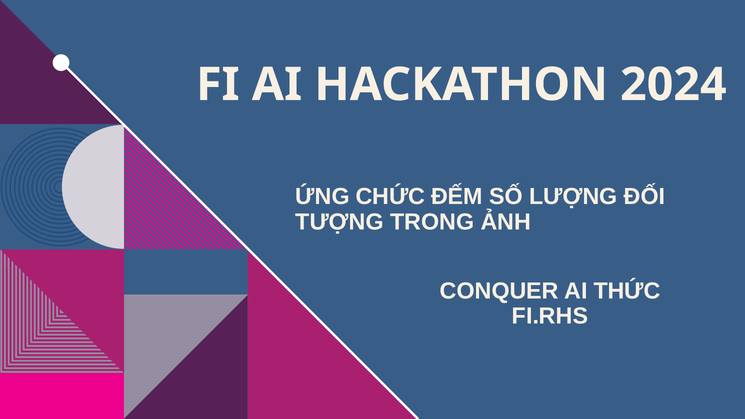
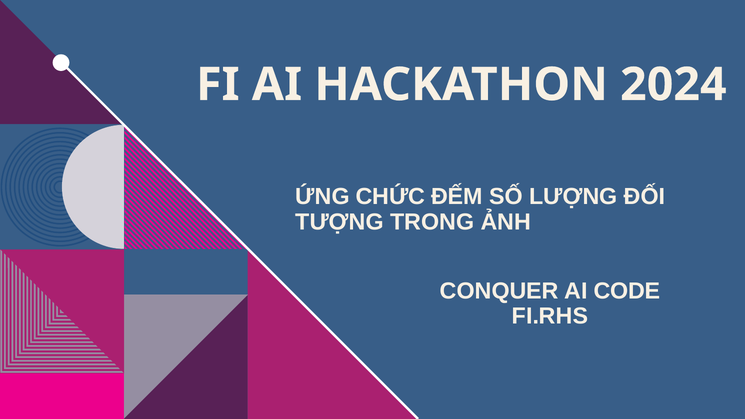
THỨC: THỨC -> CODE (627, 291)
